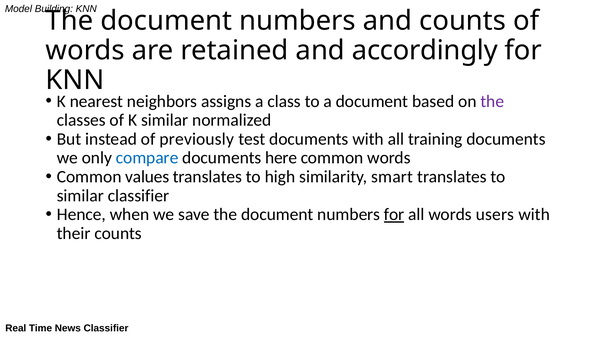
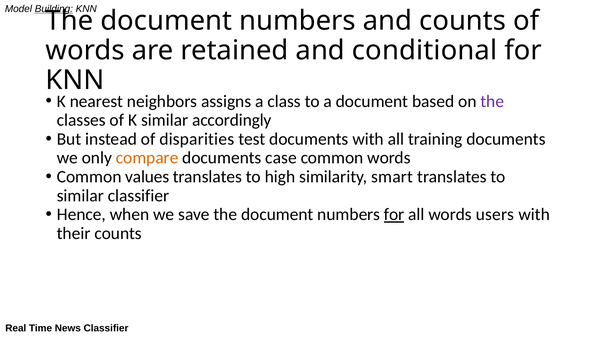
Building underline: none -> present (54, 9)
accordingly: accordingly -> conditional (425, 50)
normalized: normalized -> accordingly (232, 120)
previously: previously -> disparities (197, 139)
compare colour: blue -> orange (147, 158)
here: here -> case (281, 158)
